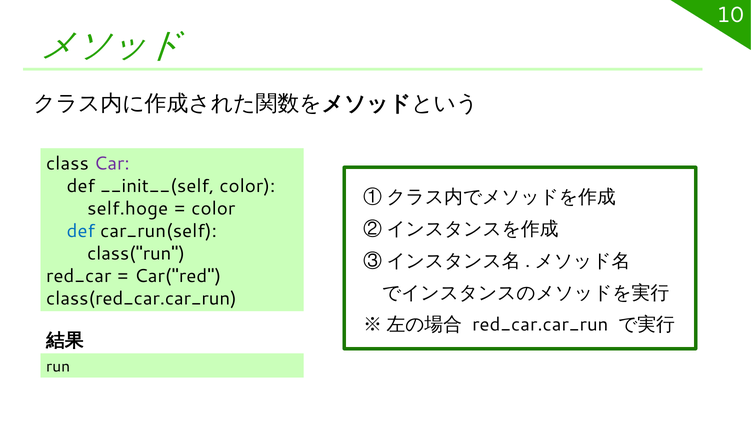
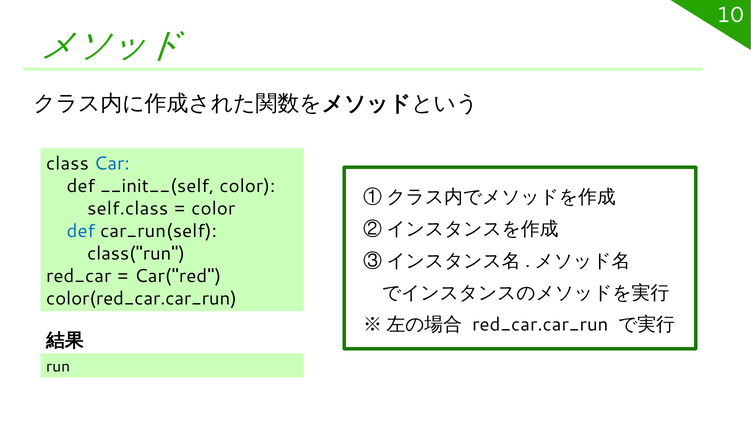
Car colour: purple -> blue (112, 164)
self.hoge: self.hoge -> self.class (128, 209)
class(red_car.car_run: class(red_car.car_run -> color(red_car.car_run (142, 299)
